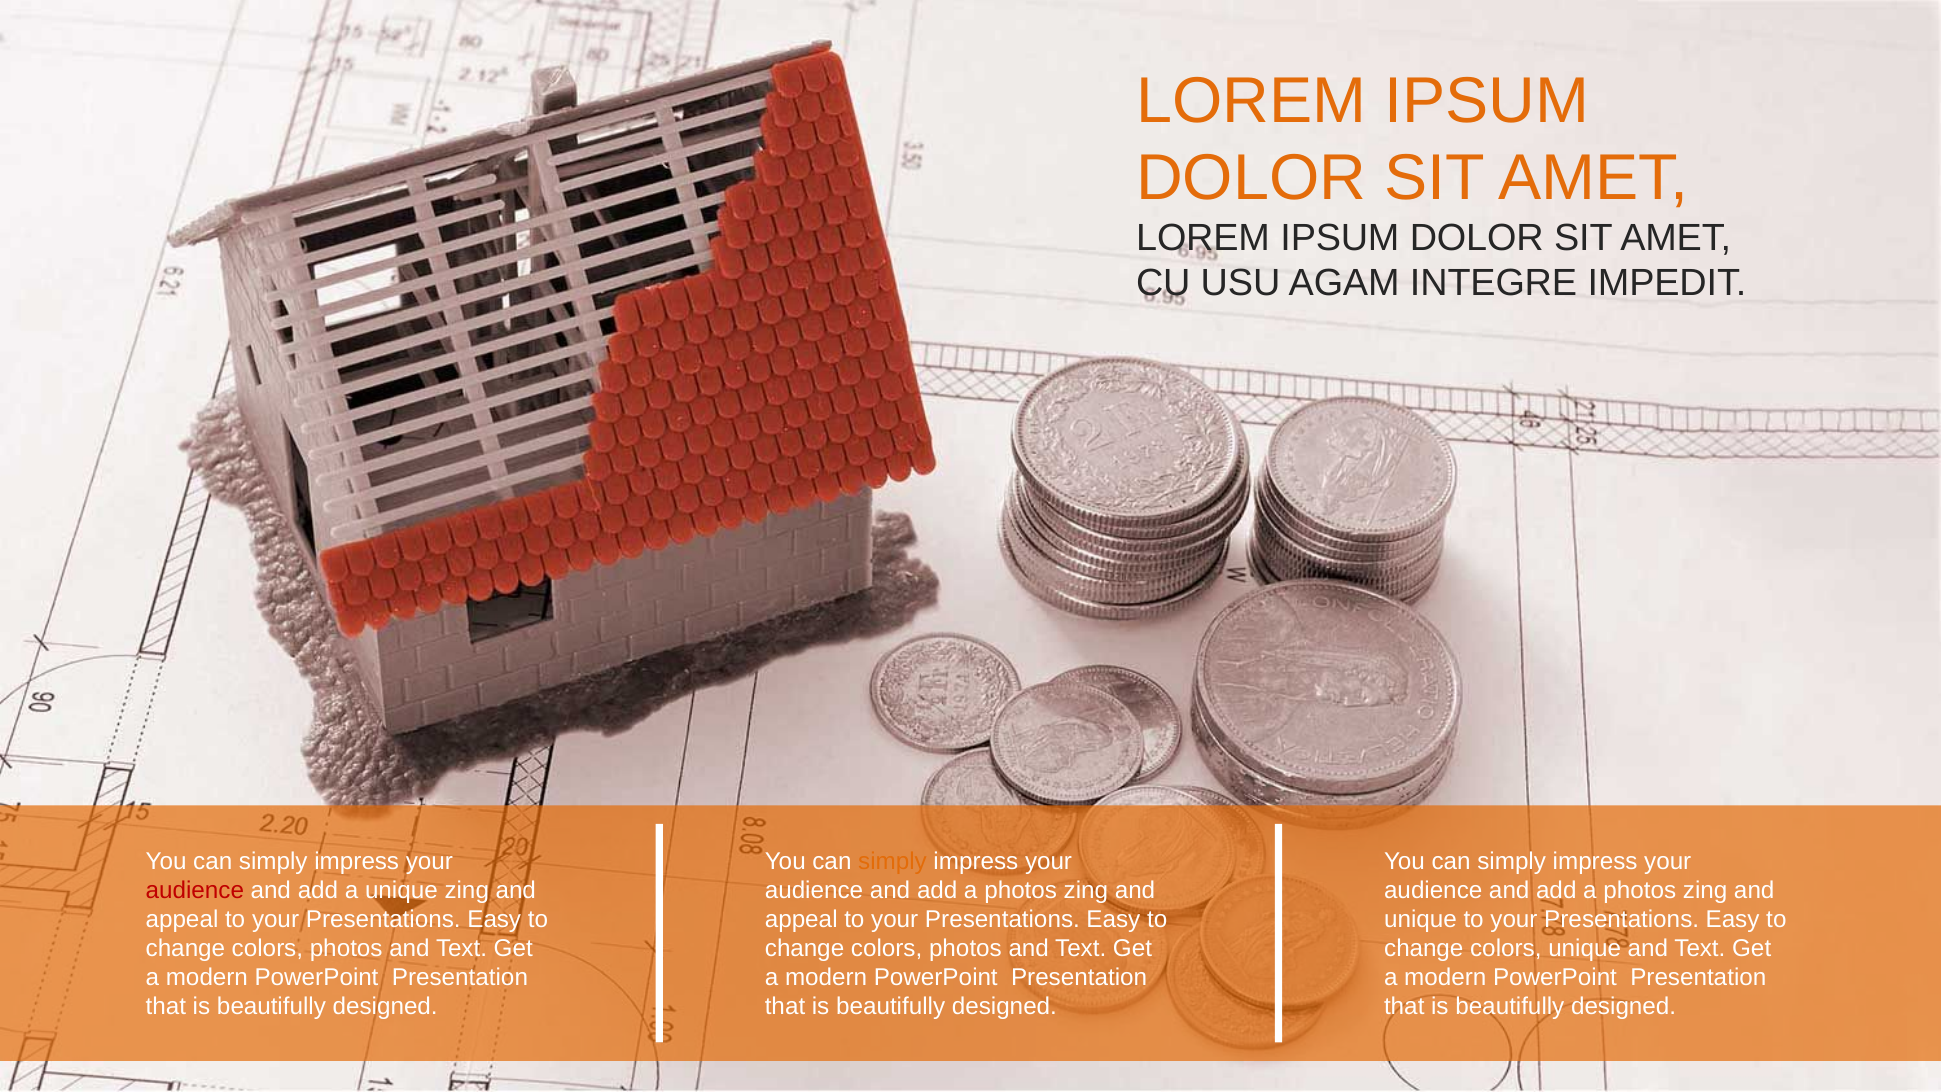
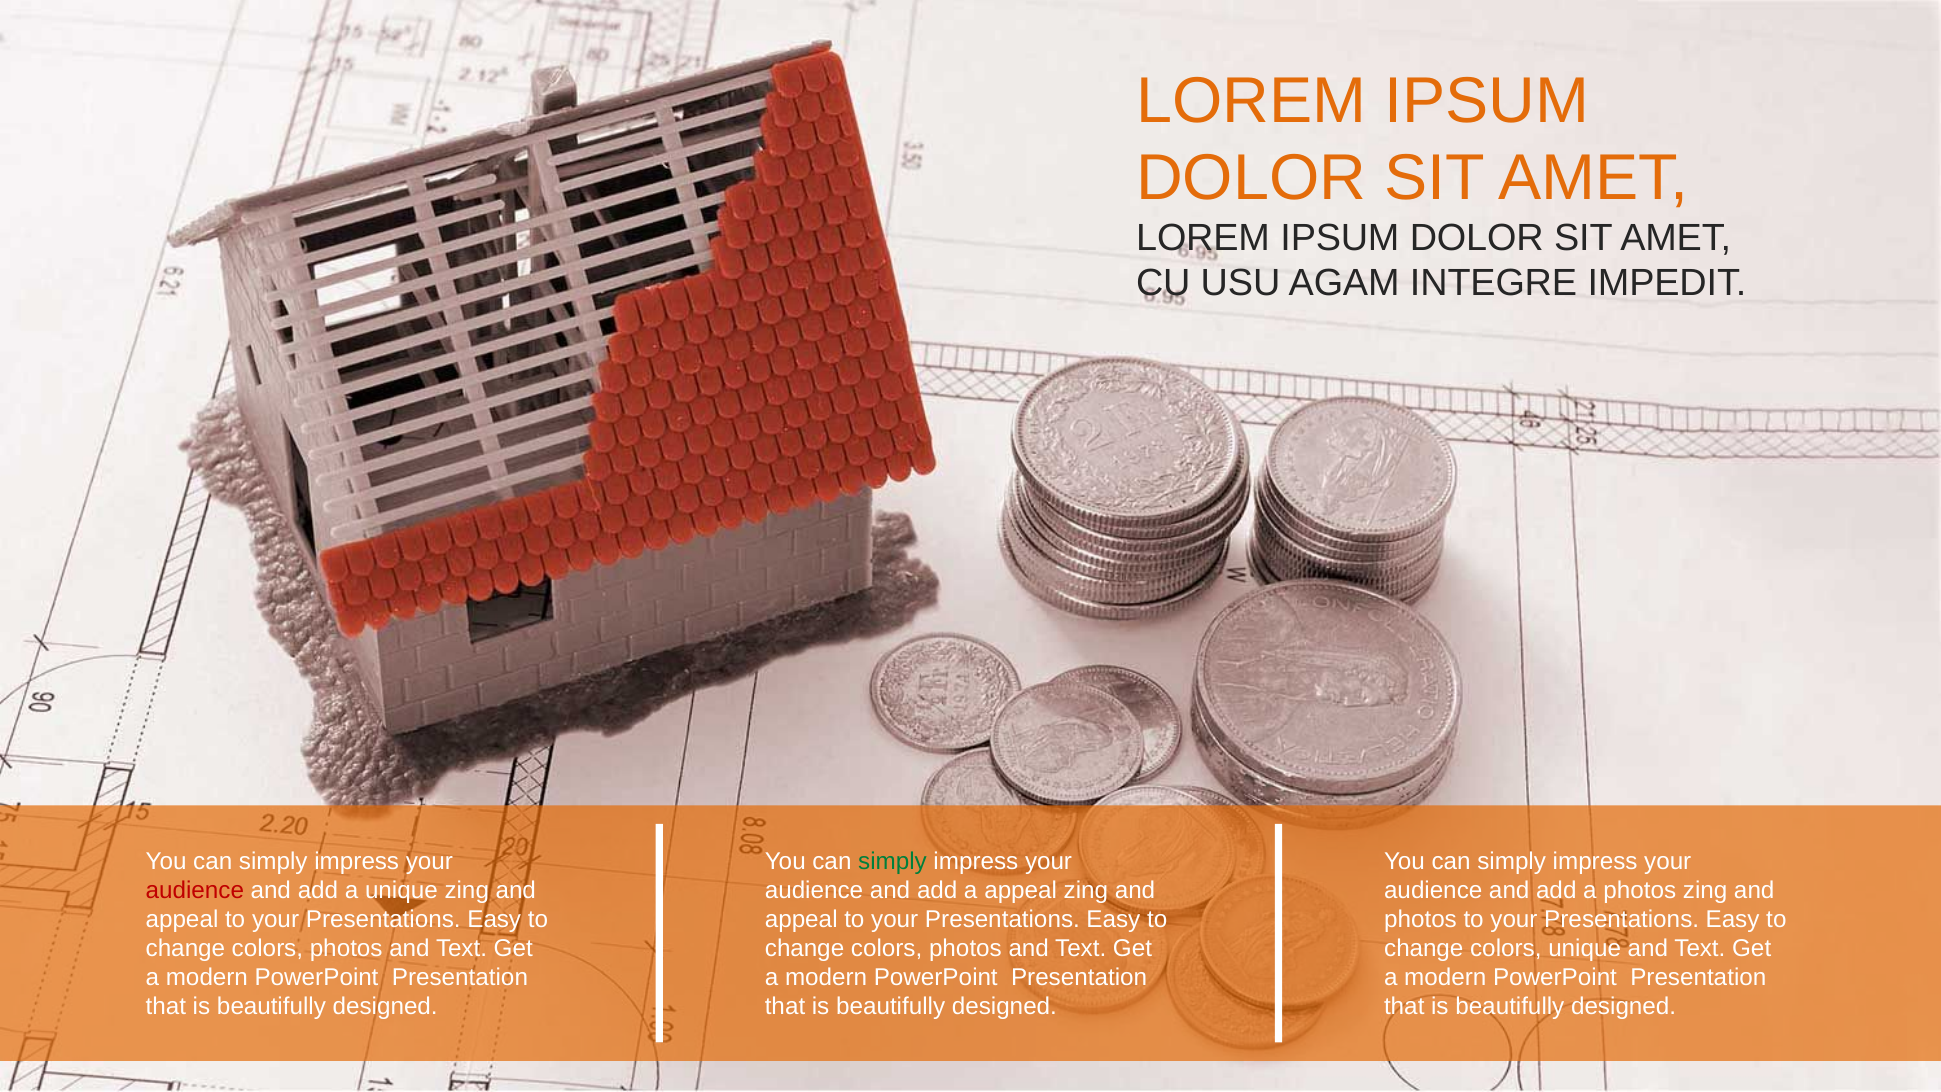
simply colour: orange -> green (892, 861)
photos: photos -> appeal (1021, 890)
unique: unique -> photos (1421, 919)
